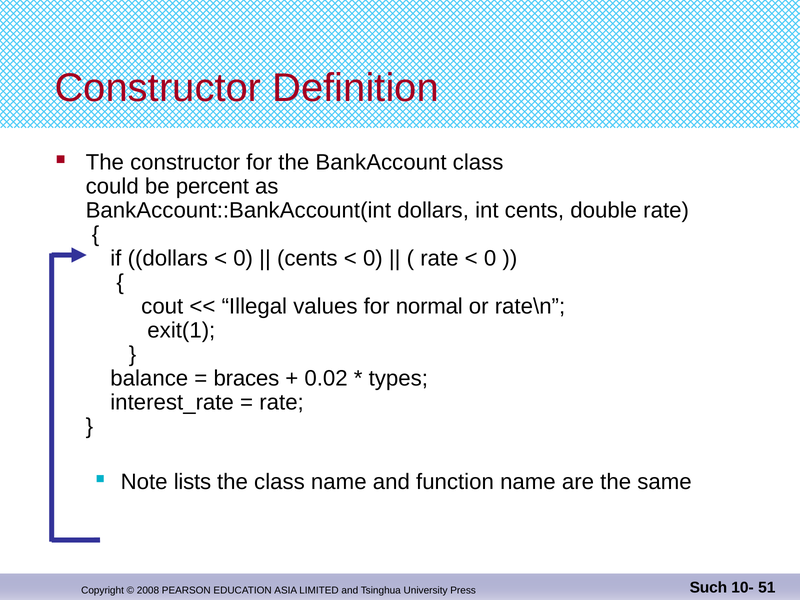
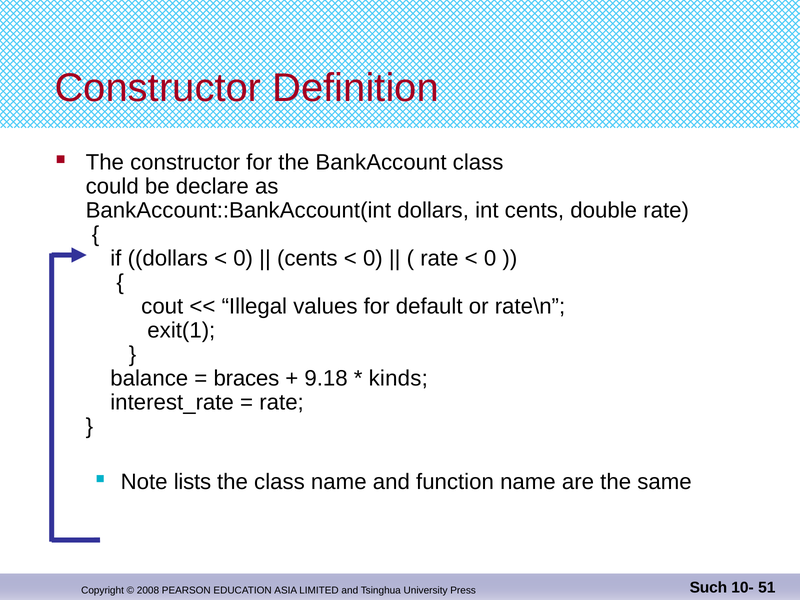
percent: percent -> declare (212, 187)
normal: normal -> default (429, 307)
0.02: 0.02 -> 9.18 (326, 379)
types: types -> kinds (398, 379)
